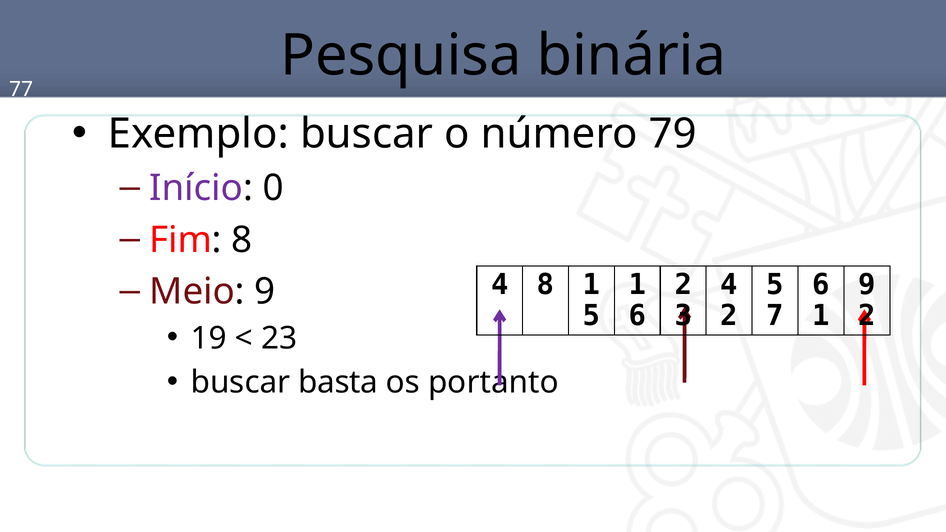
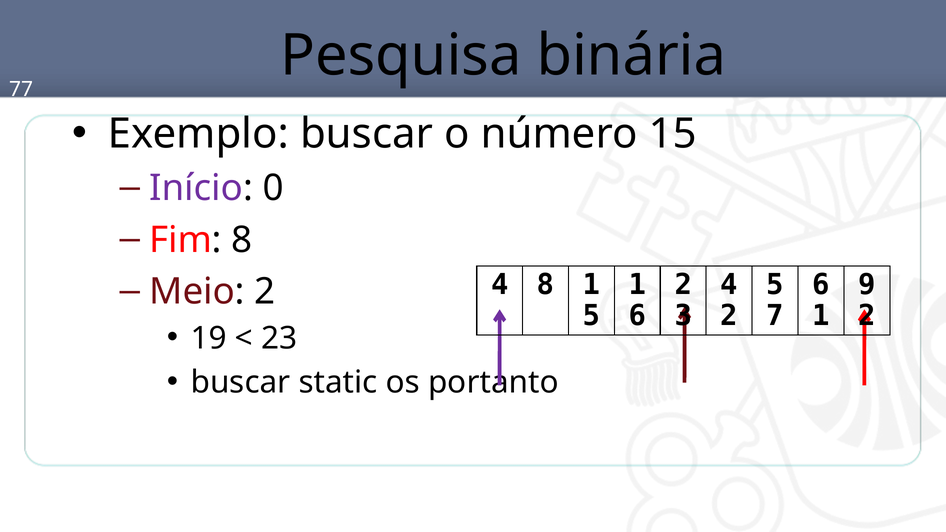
79: 79 -> 15 (673, 134)
Meio 9: 9 -> 2 (265, 291)
basta: basta -> static (338, 383)
